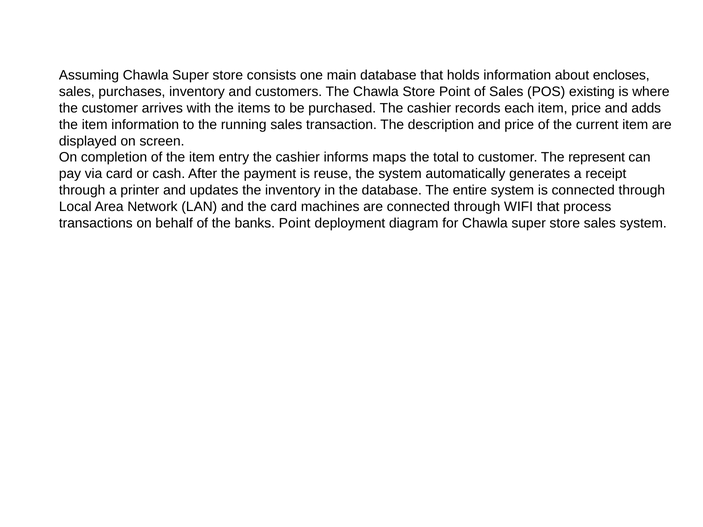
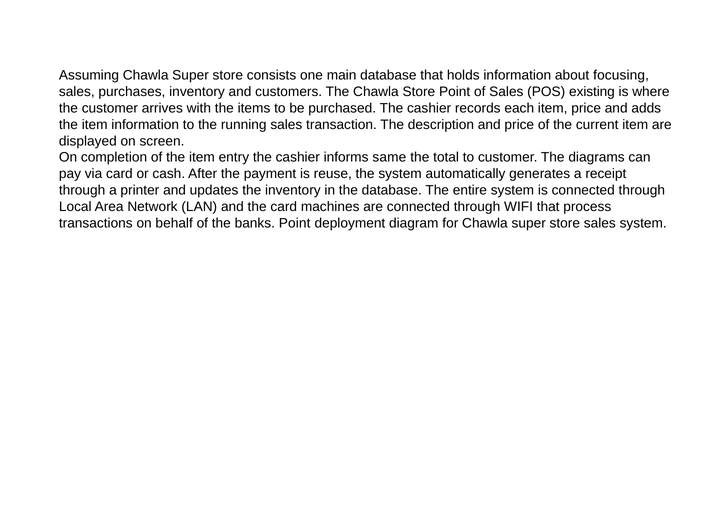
encloses: encloses -> focusing (621, 75)
maps: maps -> same (389, 158)
represent: represent -> diagrams (597, 158)
